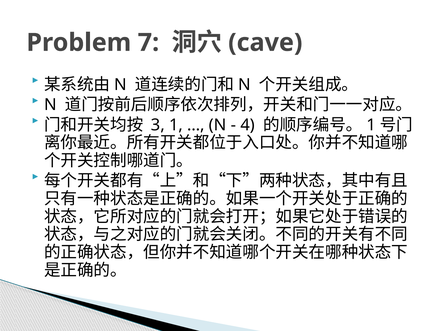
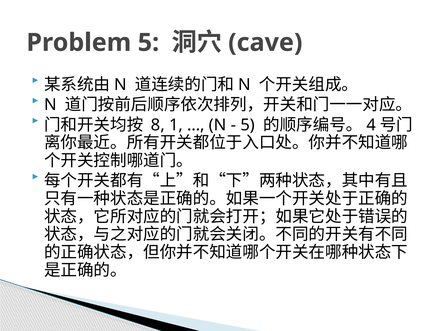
Problem 7: 7 -> 5 (148, 43)
3: 3 -> 8 (158, 125)
4: 4 -> 5 (248, 125)
1: 1 -> 4 (371, 125)
